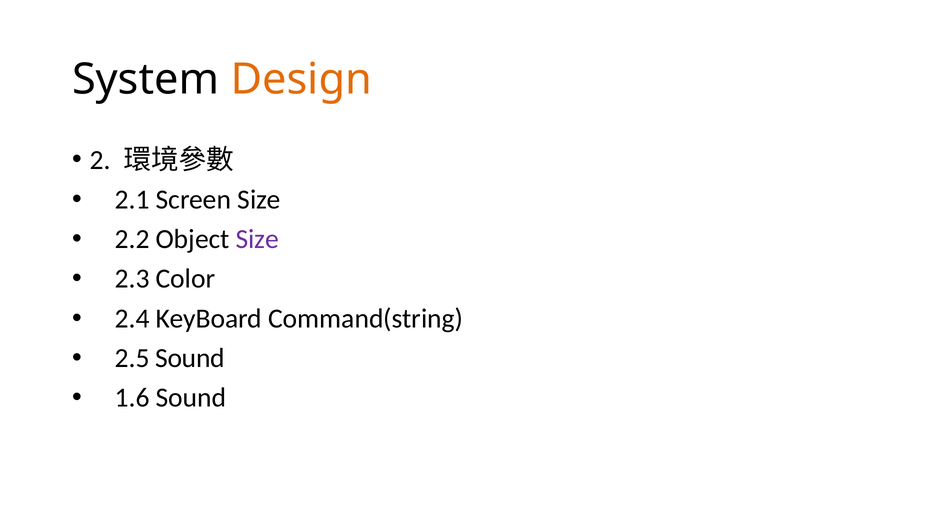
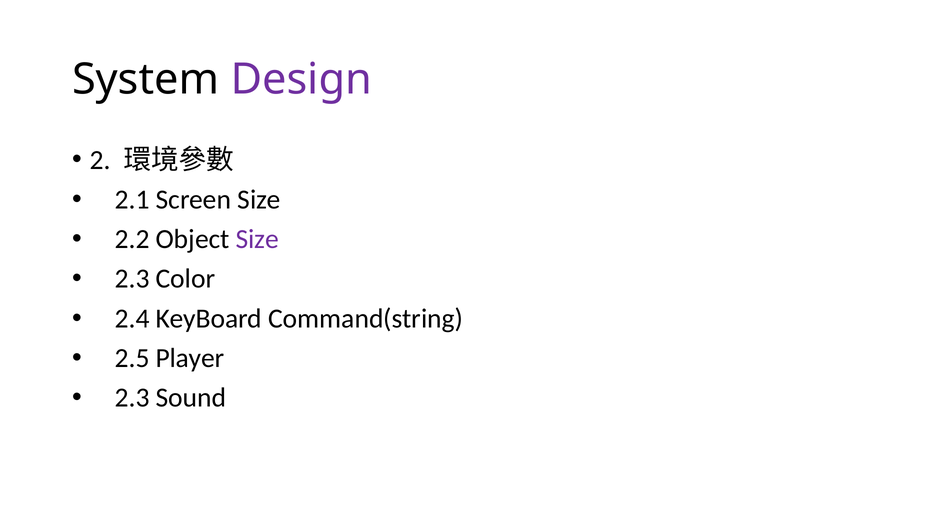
Design colour: orange -> purple (301, 79)
2.5 Sound: Sound -> Player (190, 358)
1.6: 1.6 -> 2.3 (132, 398)
